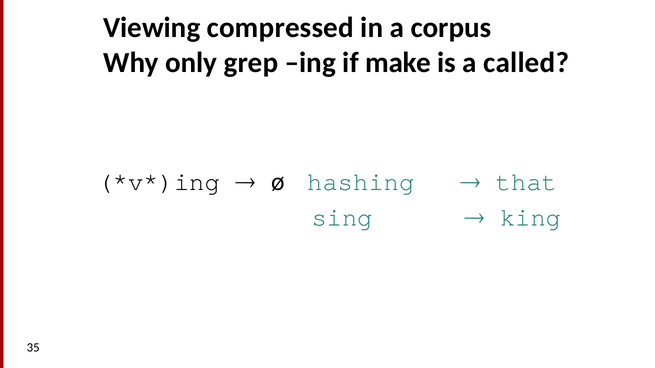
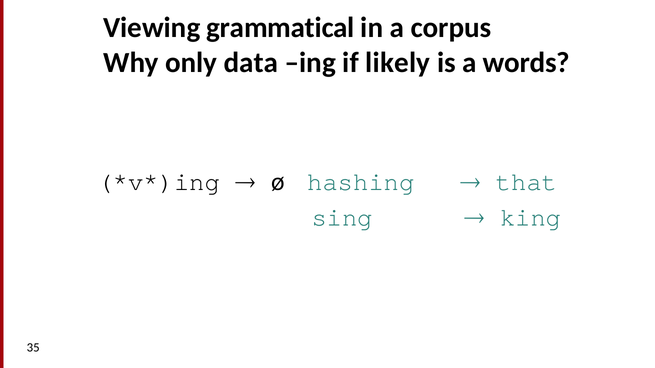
compressed: compressed -> grammatical (281, 28)
grep: grep -> data (251, 63)
make: make -> likely (398, 63)
called: called -> words (526, 63)
